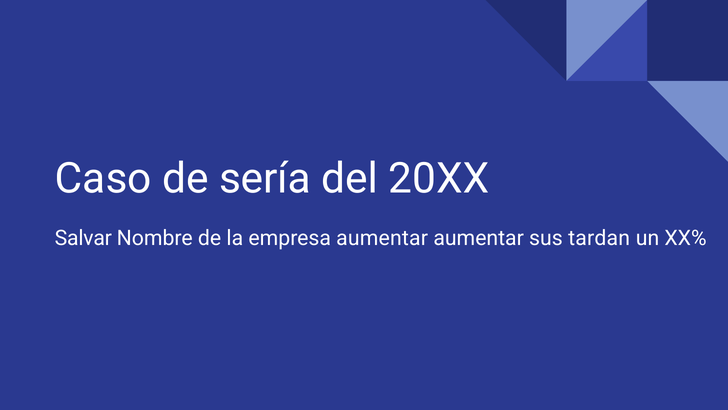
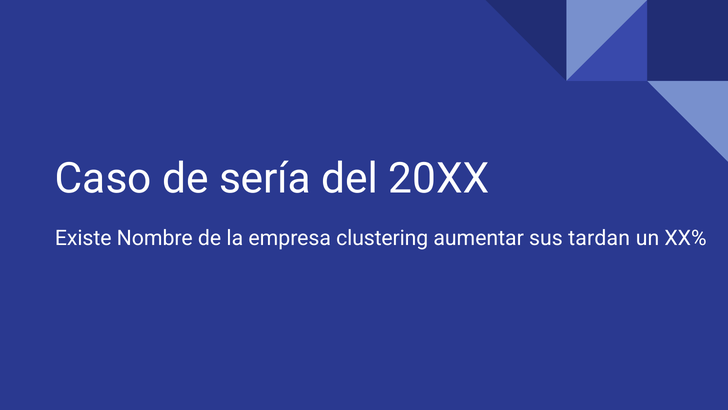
Salvar: Salvar -> Existe (83, 238)
empresa aumentar: aumentar -> clustering (382, 238)
